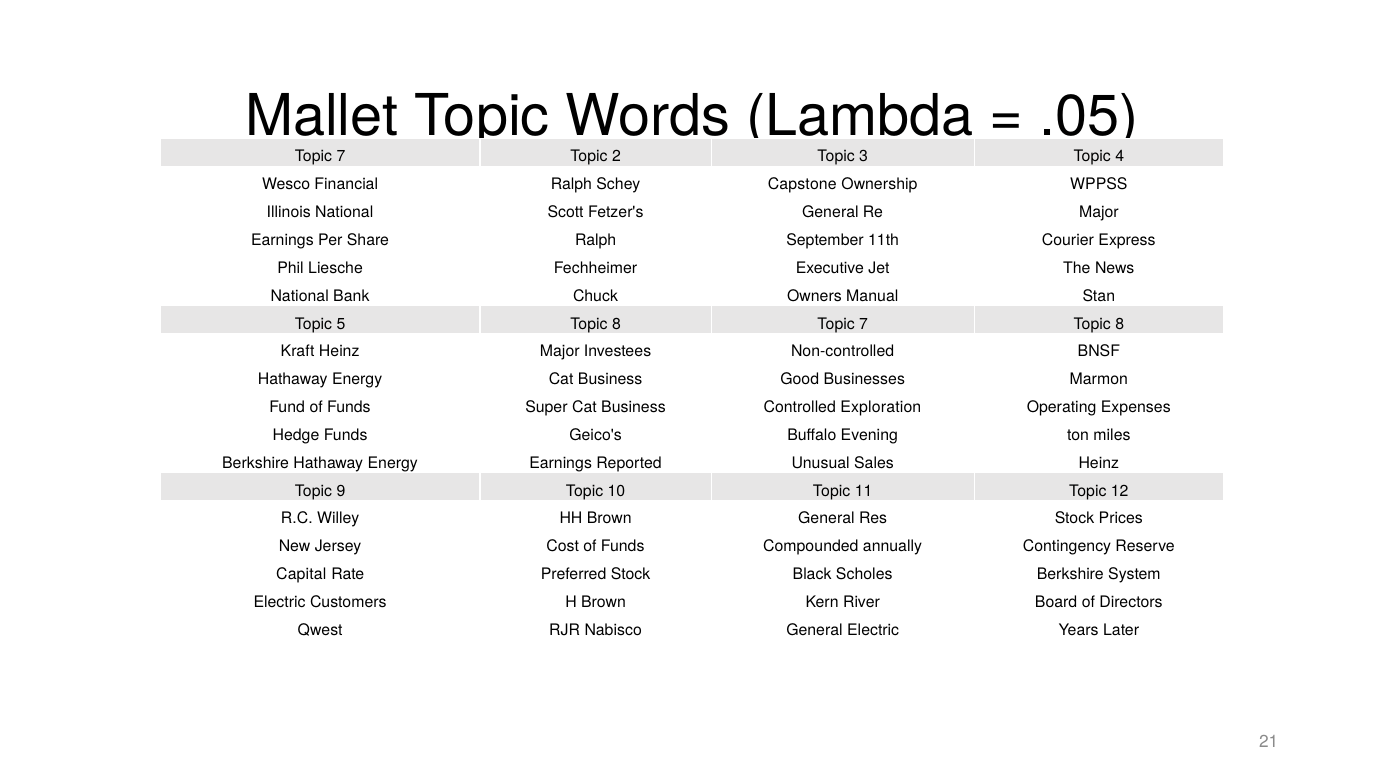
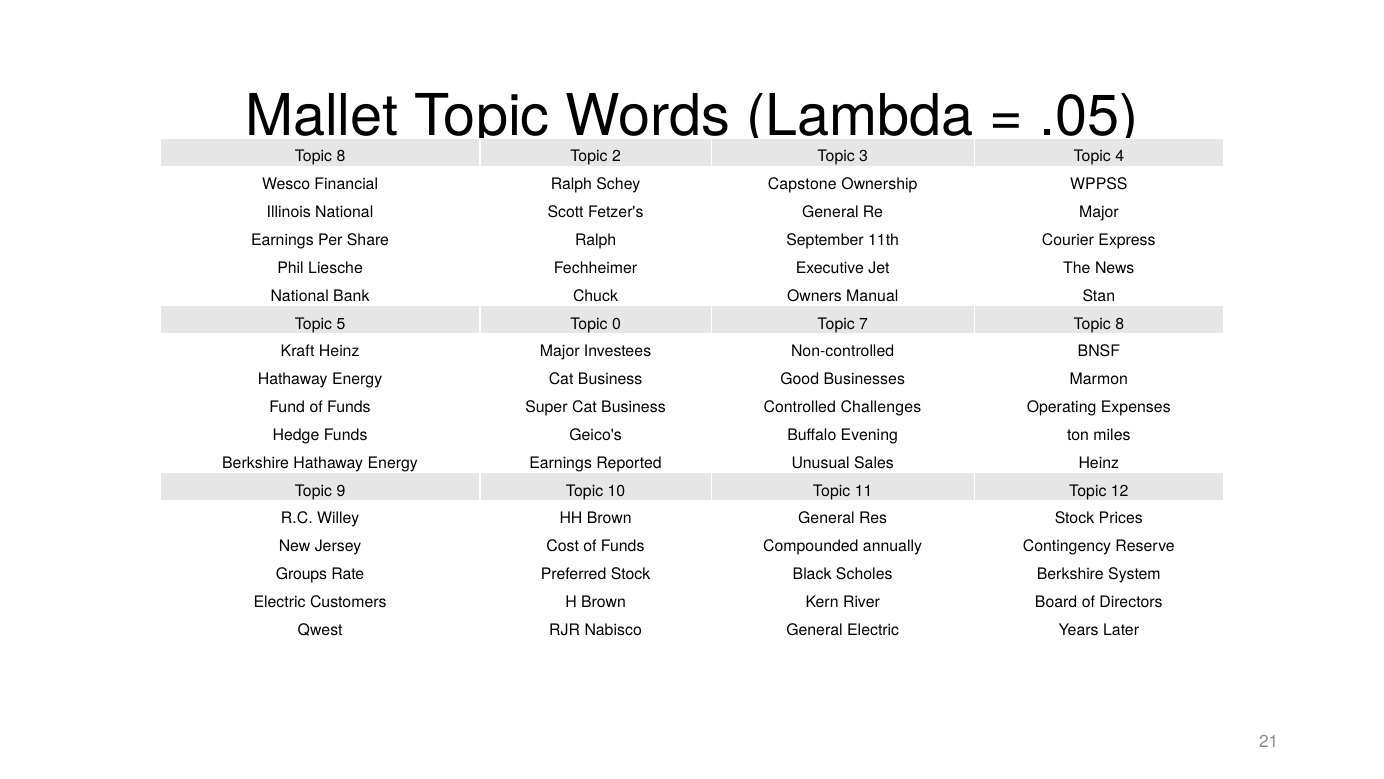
7: 7 -> 8 (341, 157)
5 Topic 8: 8 -> 0 (616, 324)
Exploration: Exploration -> Challenges (881, 407)
Capital: Capital -> Groups (301, 574)
